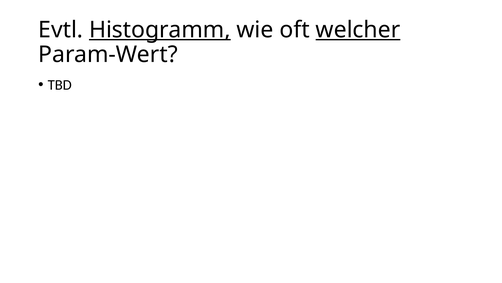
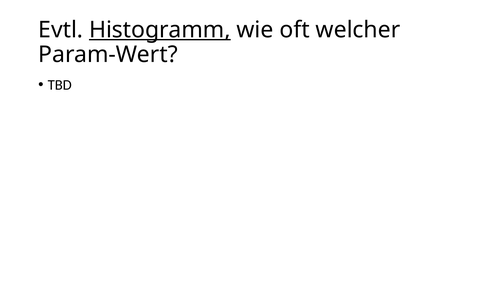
welcher underline: present -> none (358, 30)
